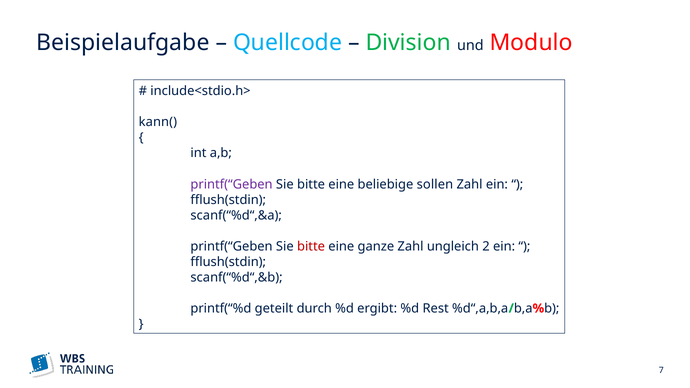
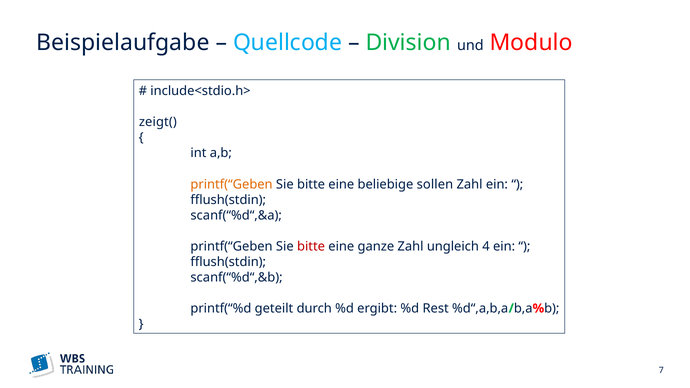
kann(: kann( -> zeigt( (158, 122)
printf(“Geben colour: purple -> orange (232, 184)
2: 2 -> 4 (486, 246)
